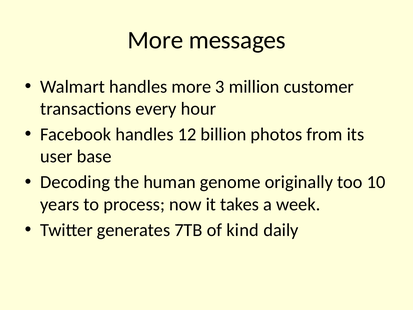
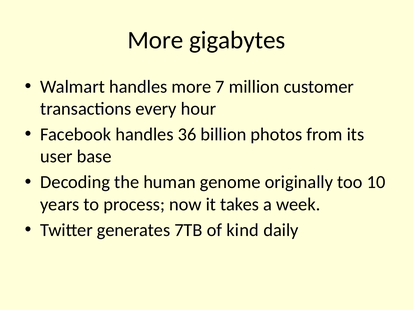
messages: messages -> gigabytes (237, 40)
3: 3 -> 7 (220, 87)
12: 12 -> 36 (187, 134)
